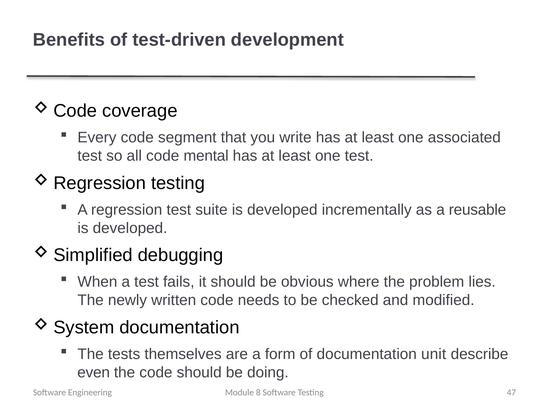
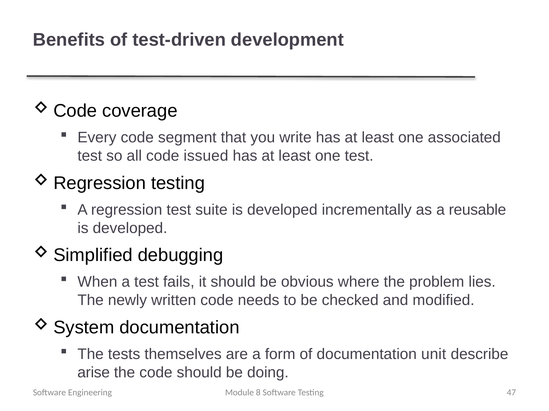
mental: mental -> issued (206, 156)
even: even -> arise (94, 373)
